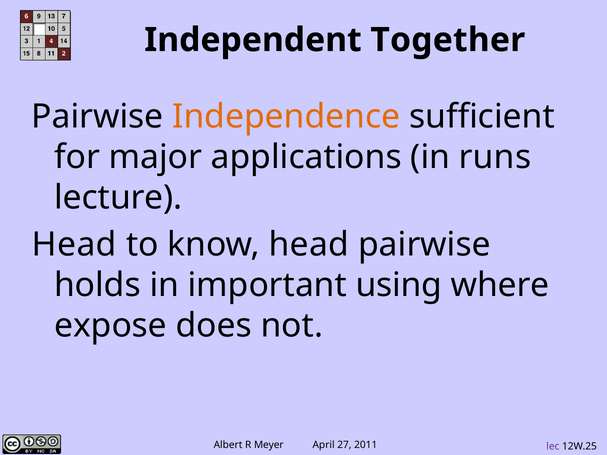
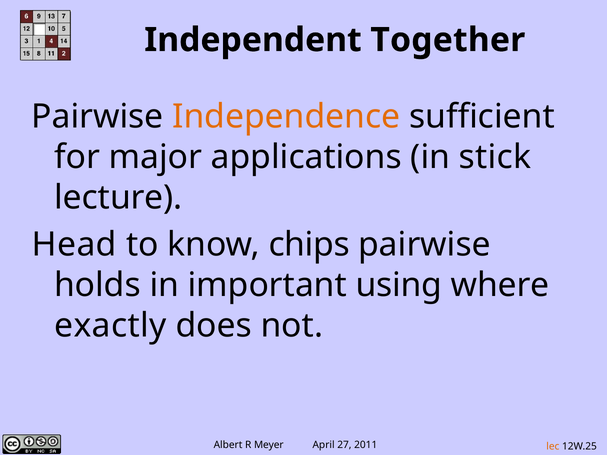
runs: runs -> stick (495, 157)
know head: head -> chips (309, 245)
expose: expose -> exactly (110, 326)
lec colour: purple -> orange (553, 446)
